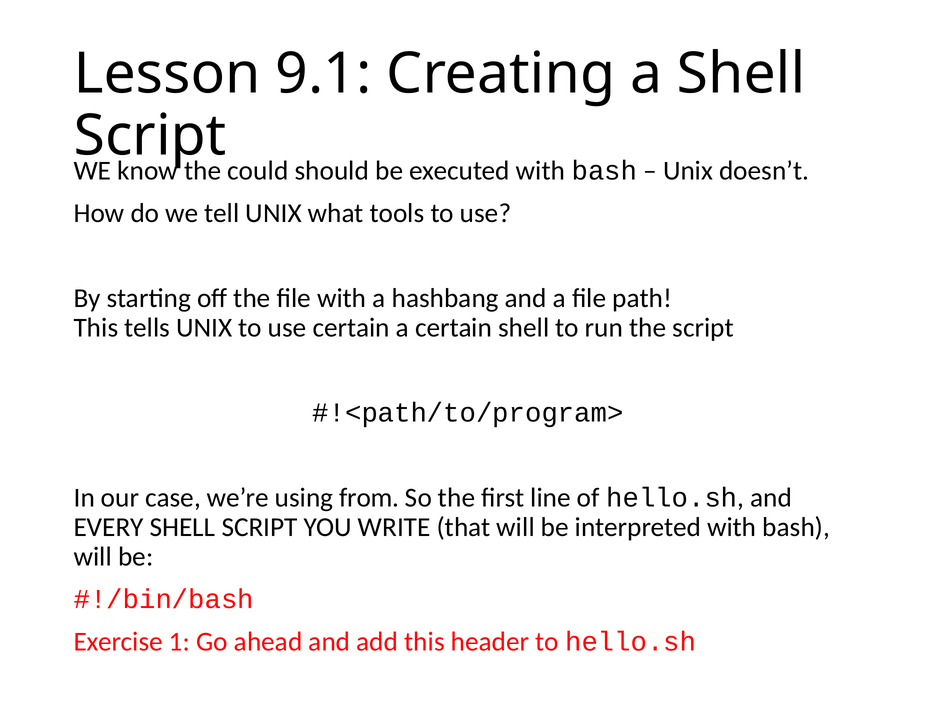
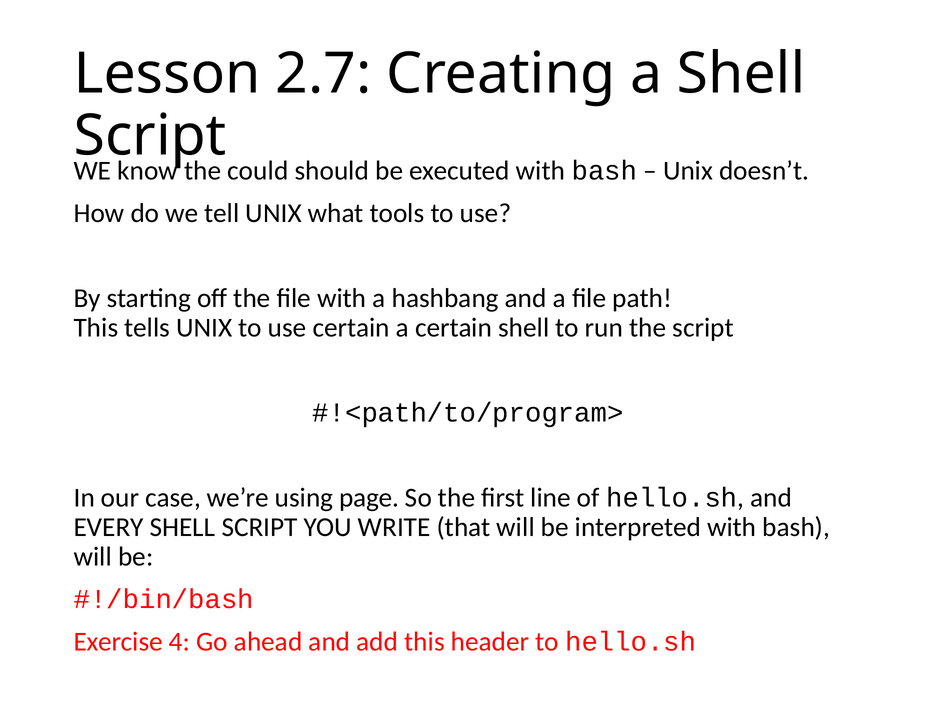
9.1: 9.1 -> 2.7 (323, 74)
from: from -> page (369, 498)
1: 1 -> 4 (180, 642)
